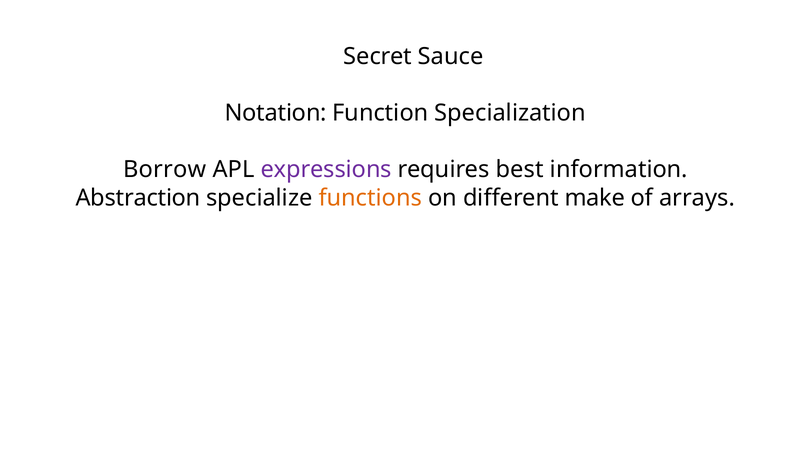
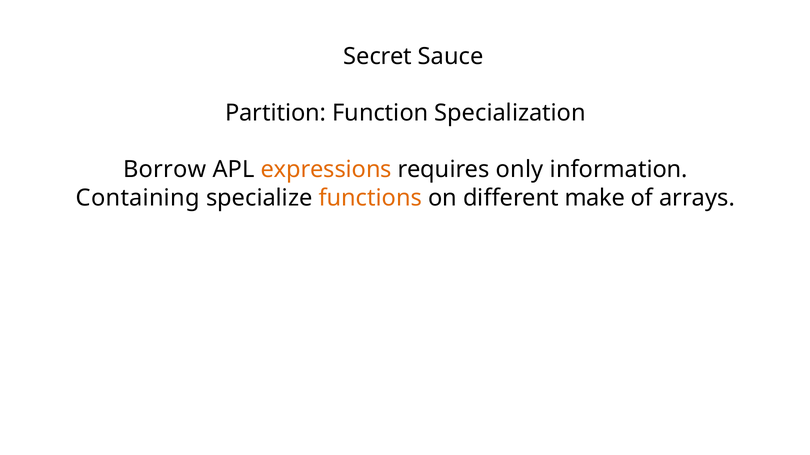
Notation: Notation -> Partition (276, 113)
expressions colour: purple -> orange (326, 170)
best: best -> only (520, 170)
Abstraction: Abstraction -> Containing (138, 198)
